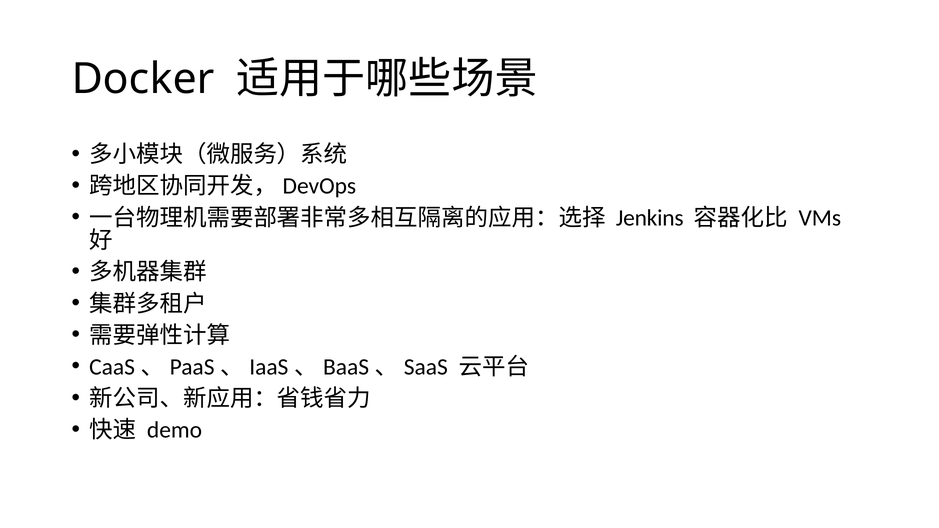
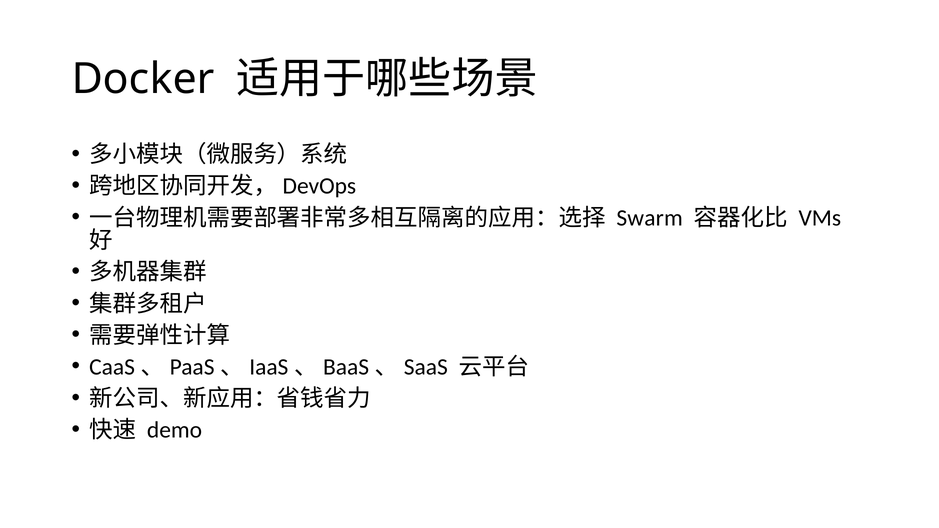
Jenkins: Jenkins -> Swarm (650, 218)
